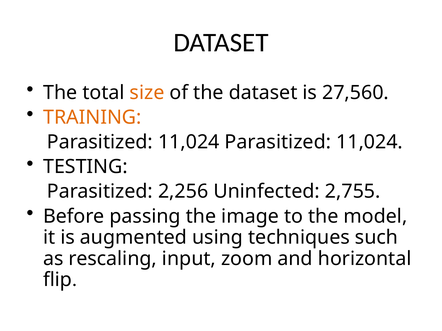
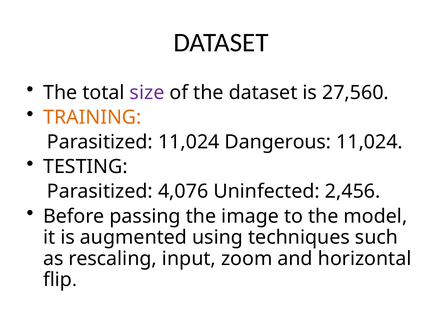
size colour: orange -> purple (147, 93)
11,024 Parasitized: Parasitized -> Dangerous (278, 142)
2,256: 2,256 -> 4,076 (183, 192)
2,755: 2,755 -> 2,456 (353, 192)
